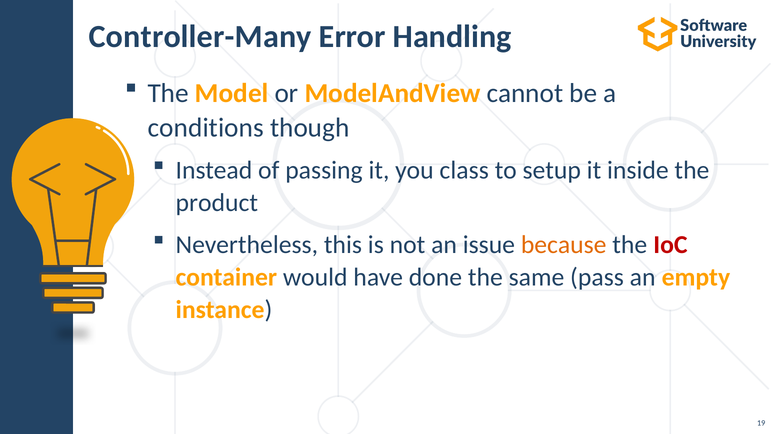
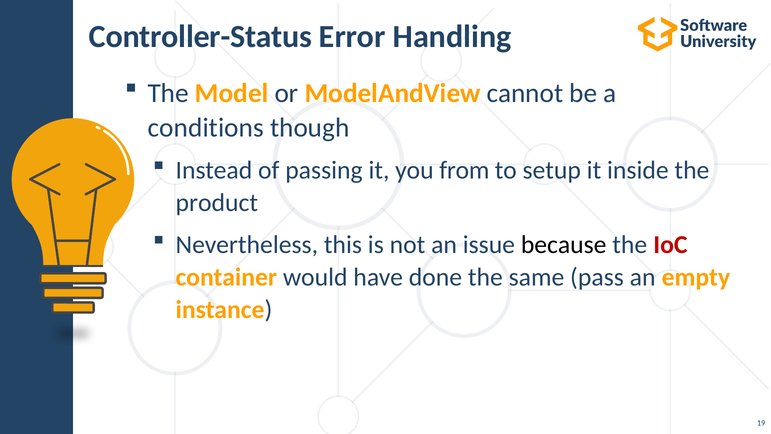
Controller-Many: Controller-Many -> Controller-Status (200, 37)
class: class -> from (464, 170)
because colour: orange -> black (564, 245)
